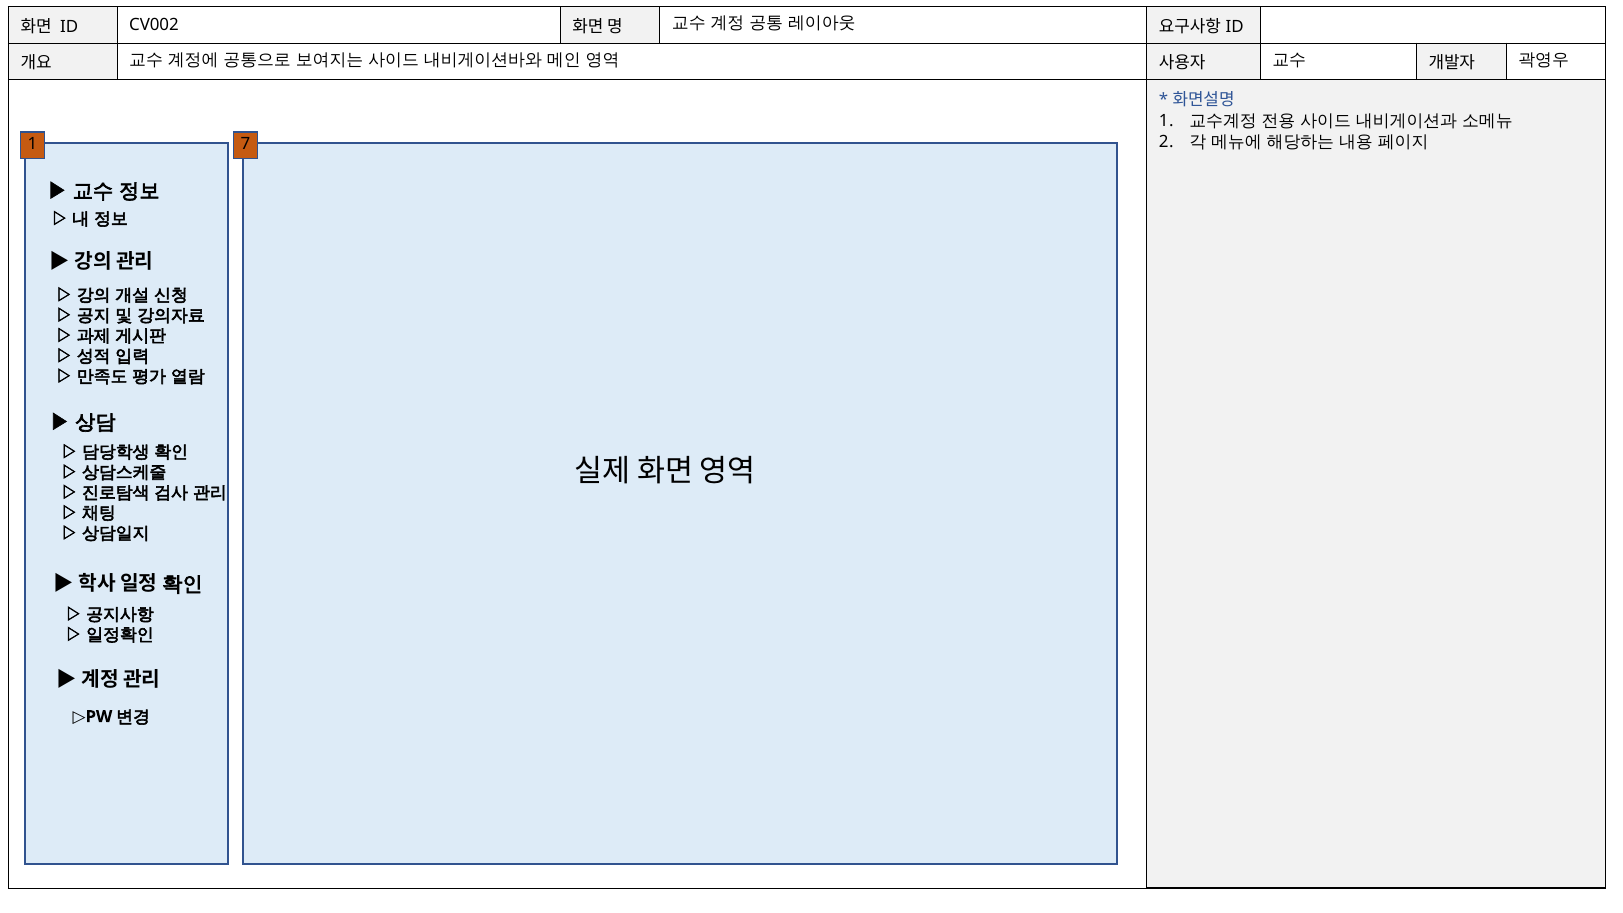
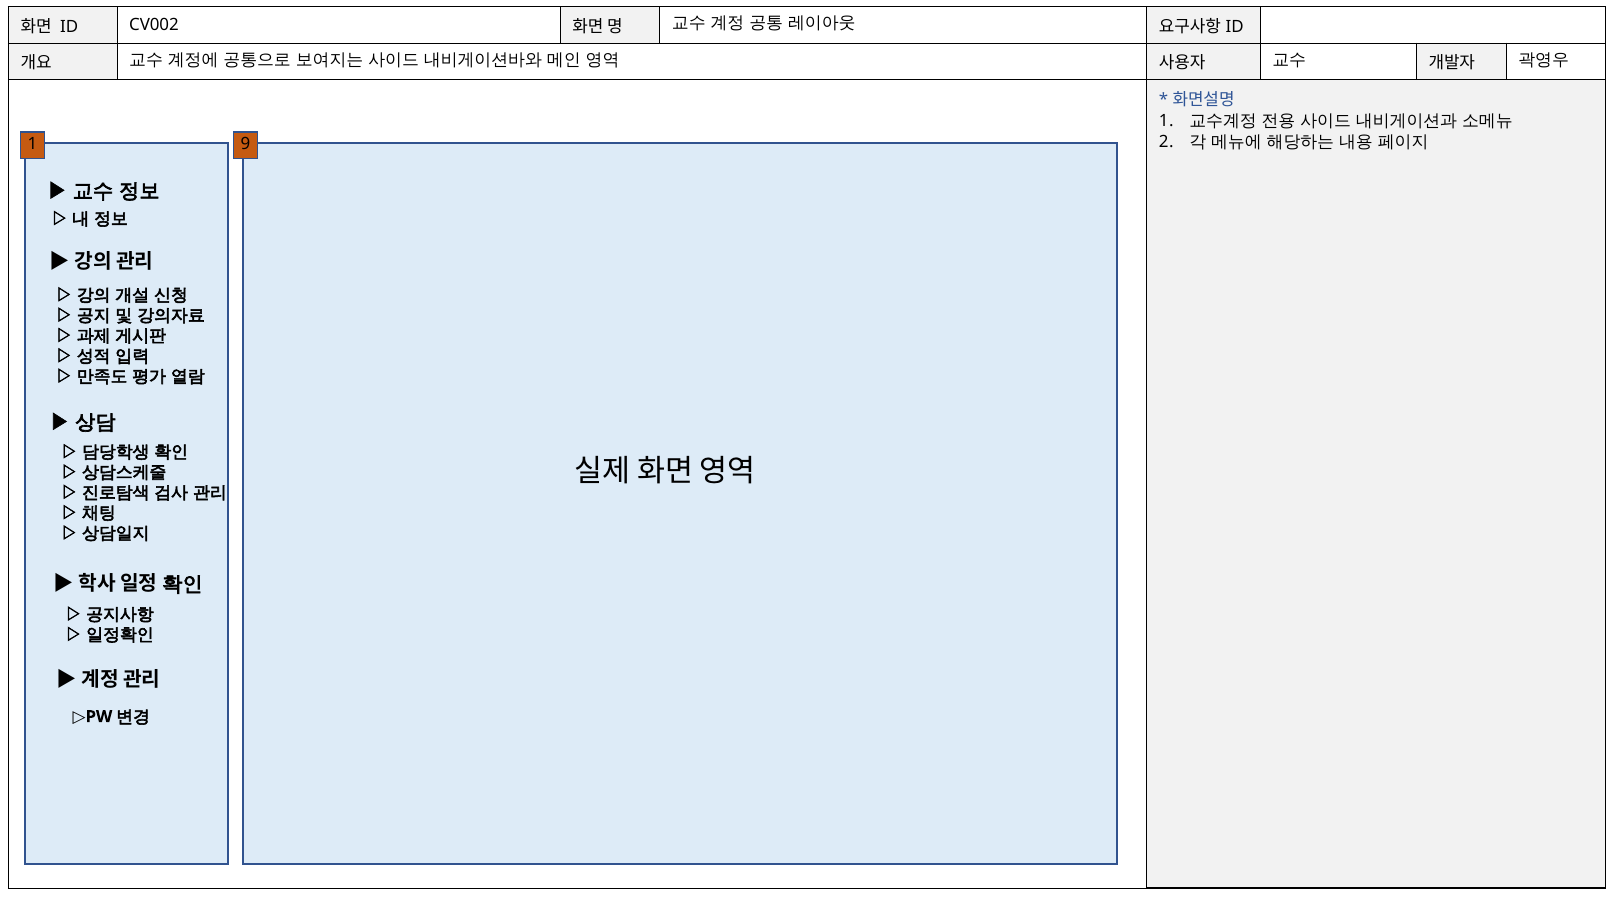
7: 7 -> 9 (246, 143)
